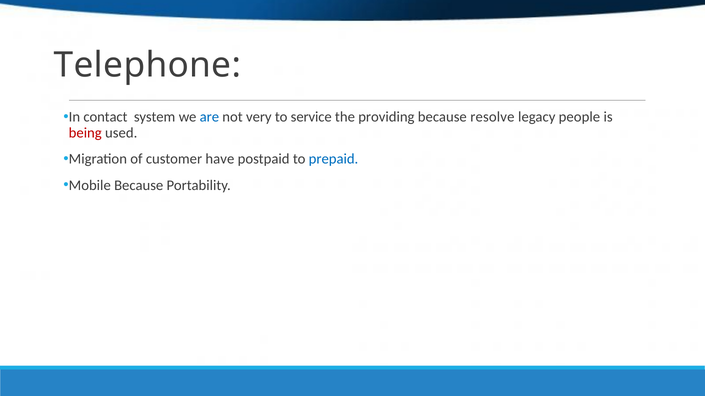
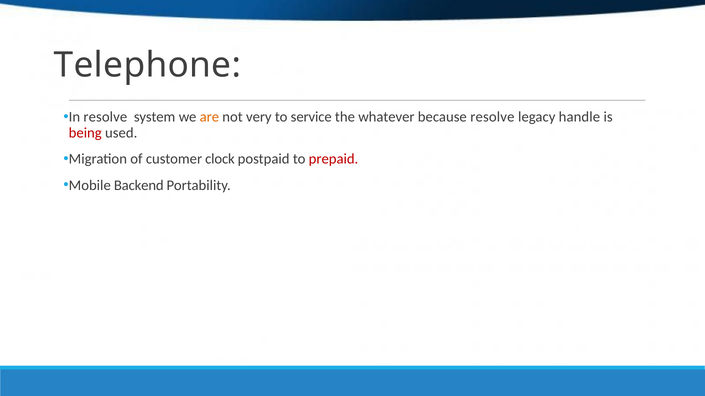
In contact: contact -> resolve (105, 117)
are colour: blue -> orange (209, 117)
providing: providing -> whatever (386, 117)
people: people -> handle (579, 117)
have: have -> clock (220, 159)
prepaid colour: blue -> red (334, 159)
Mobile Because: Because -> Backend (139, 185)
